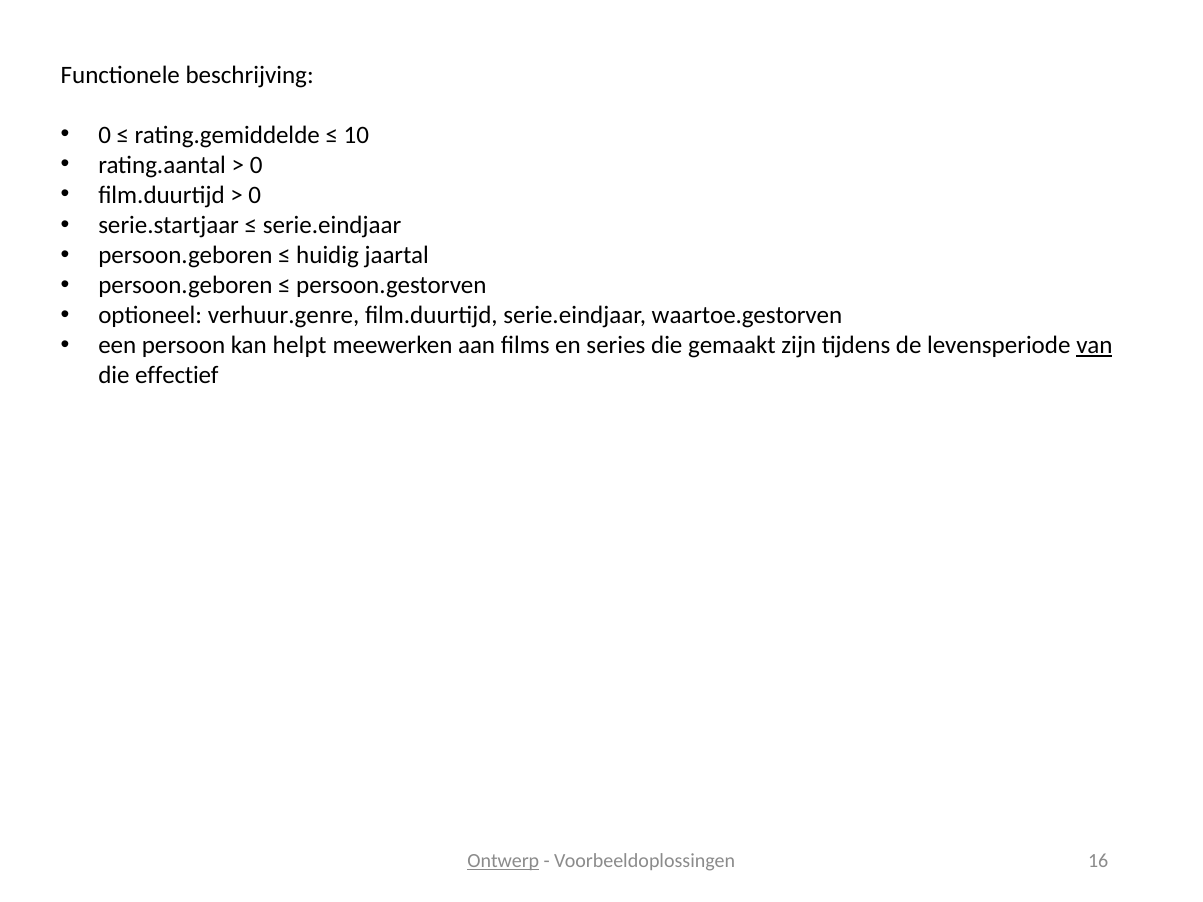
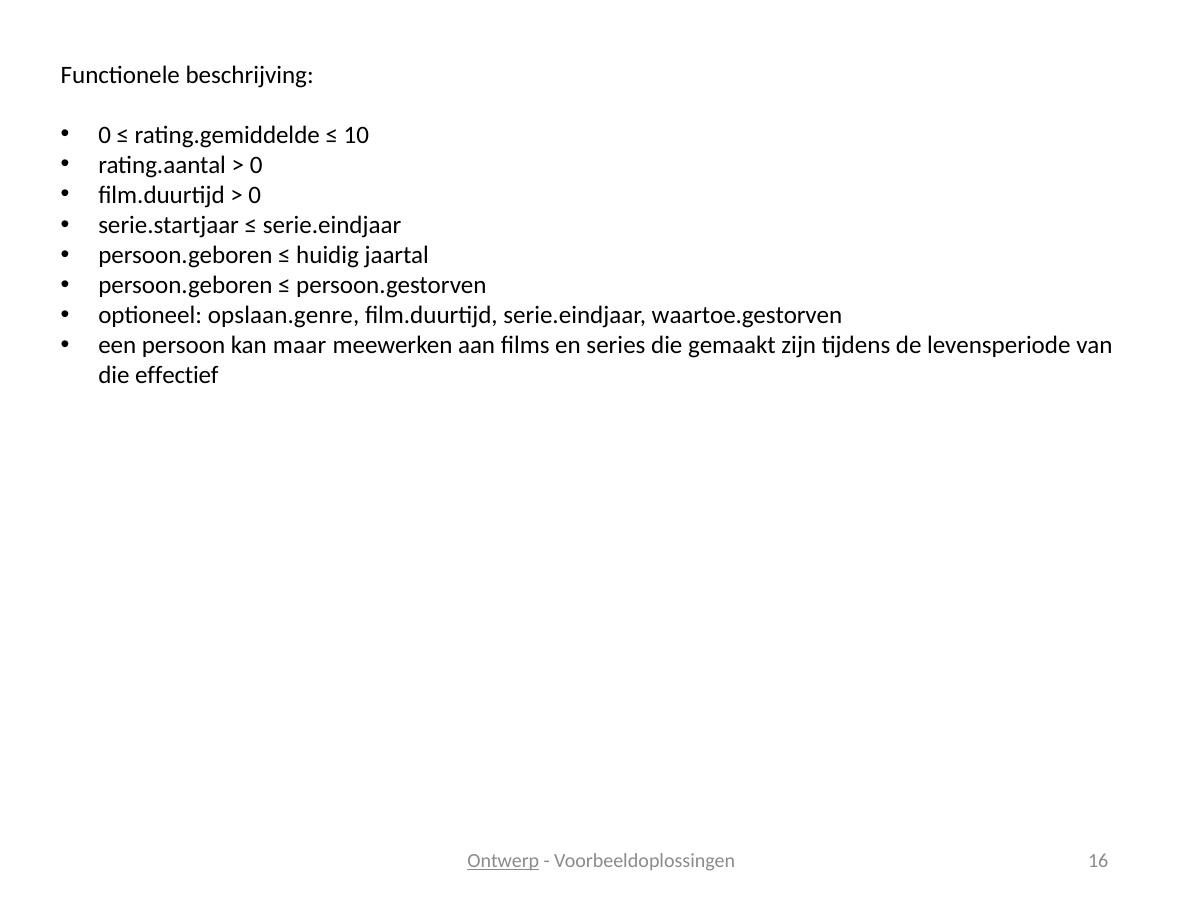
verhuur.genre: verhuur.genre -> opslaan.genre (284, 315)
helpt: helpt -> maar (300, 346)
van underline: present -> none (1094, 346)
